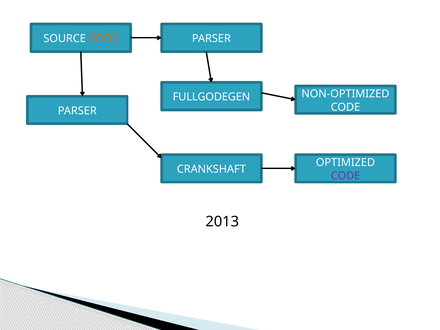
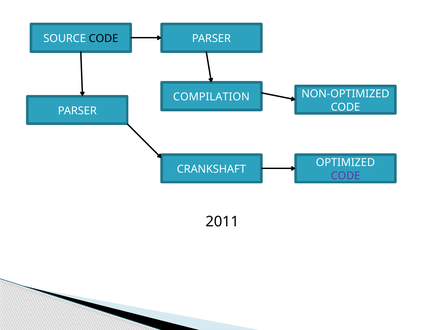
CODE colour: orange -> black (103, 39)
FULLGODEGEN: FULLGODEGEN -> COMPILATION (211, 97)
2013: 2013 -> 2011 (222, 222)
